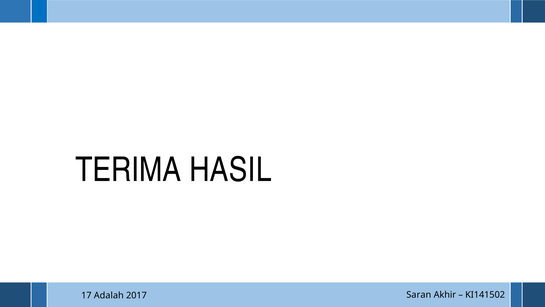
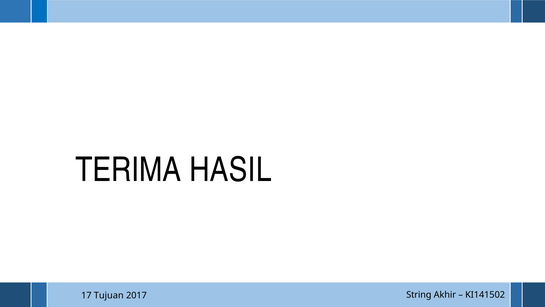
Adalah: Adalah -> Tujuan (109, 295)
Saran: Saran -> String (419, 294)
